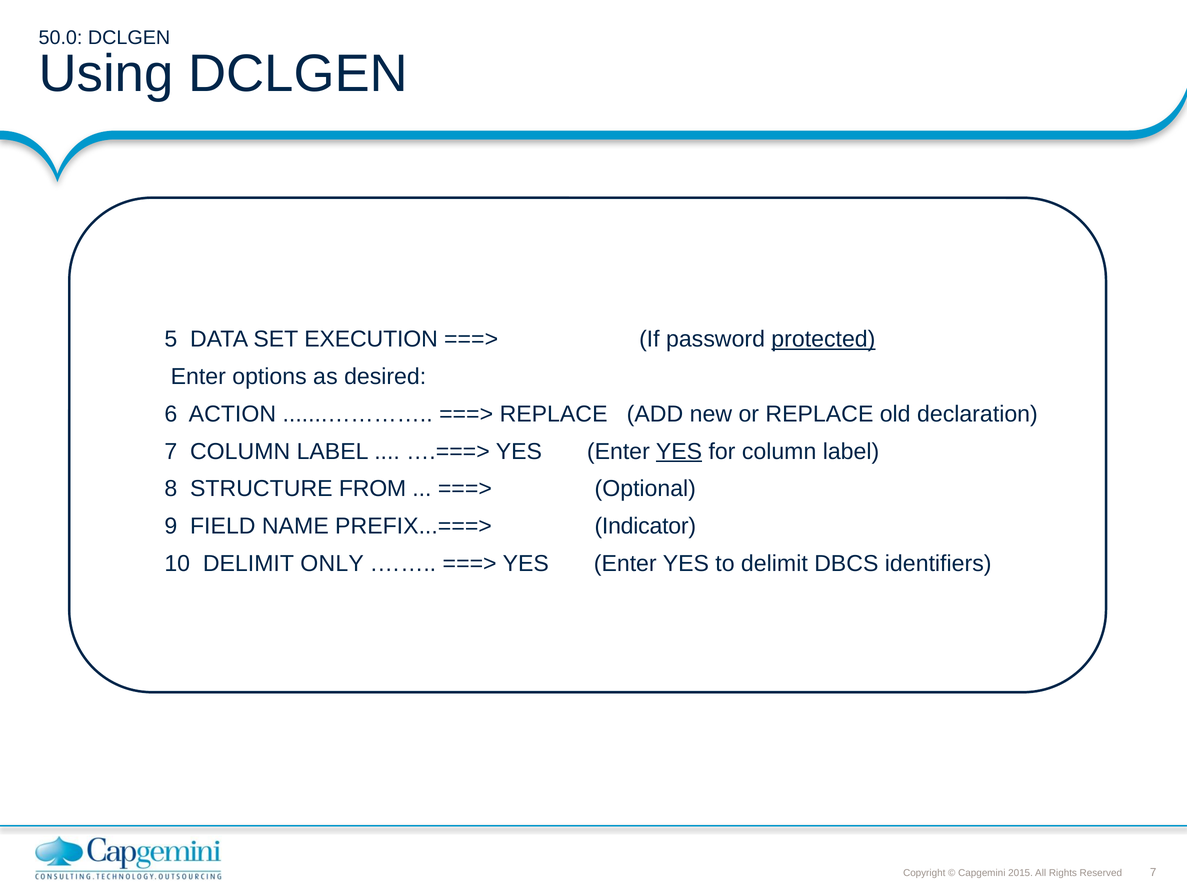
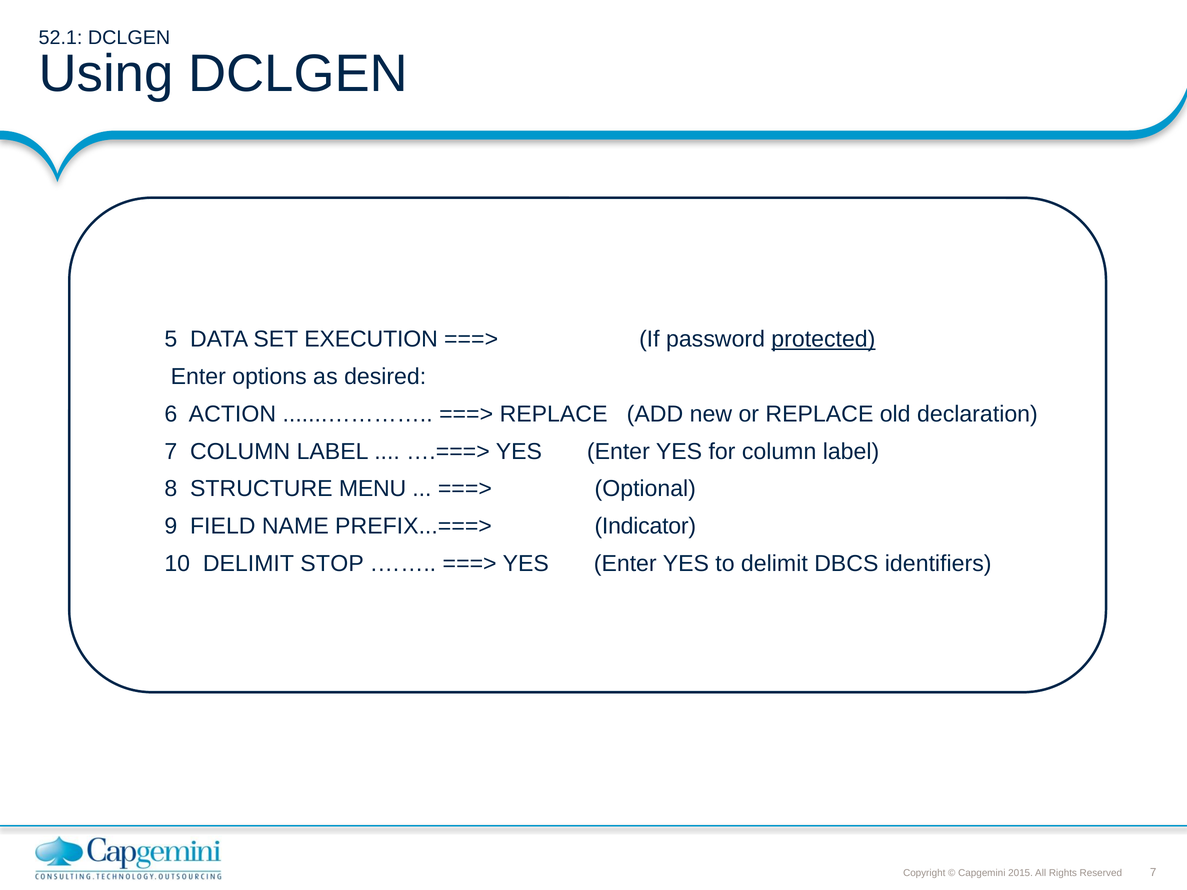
50.0: 50.0 -> 52.1 (61, 38)
YES underline: present -> none (679, 452)
FROM: FROM -> MENU (373, 489)
ONLY: ONLY -> STOP (332, 564)
